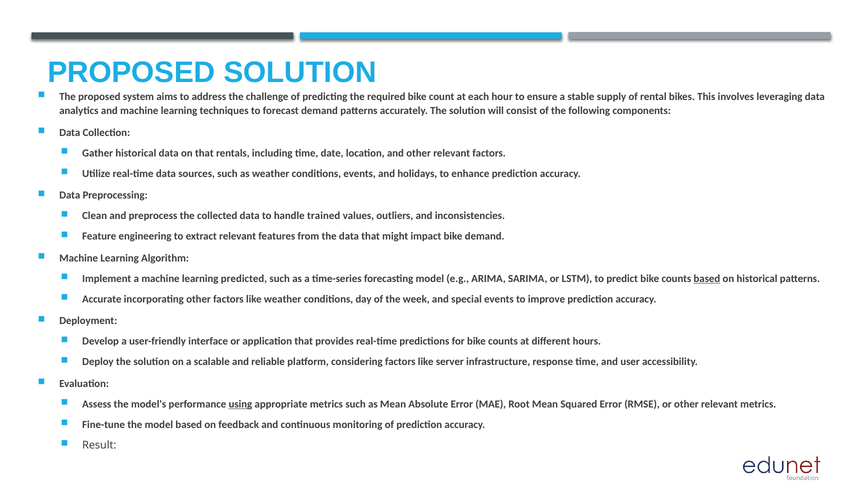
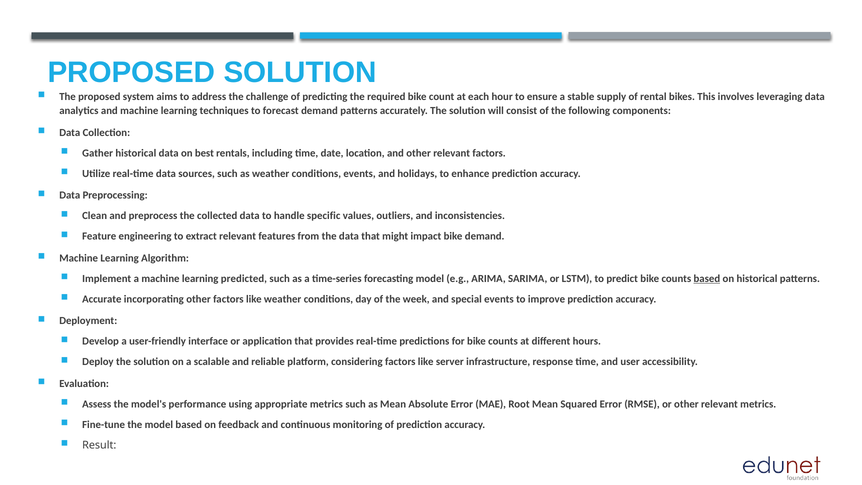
on that: that -> best (204, 153)
trained: trained -> specific (324, 216)
using underline: present -> none (240, 404)
